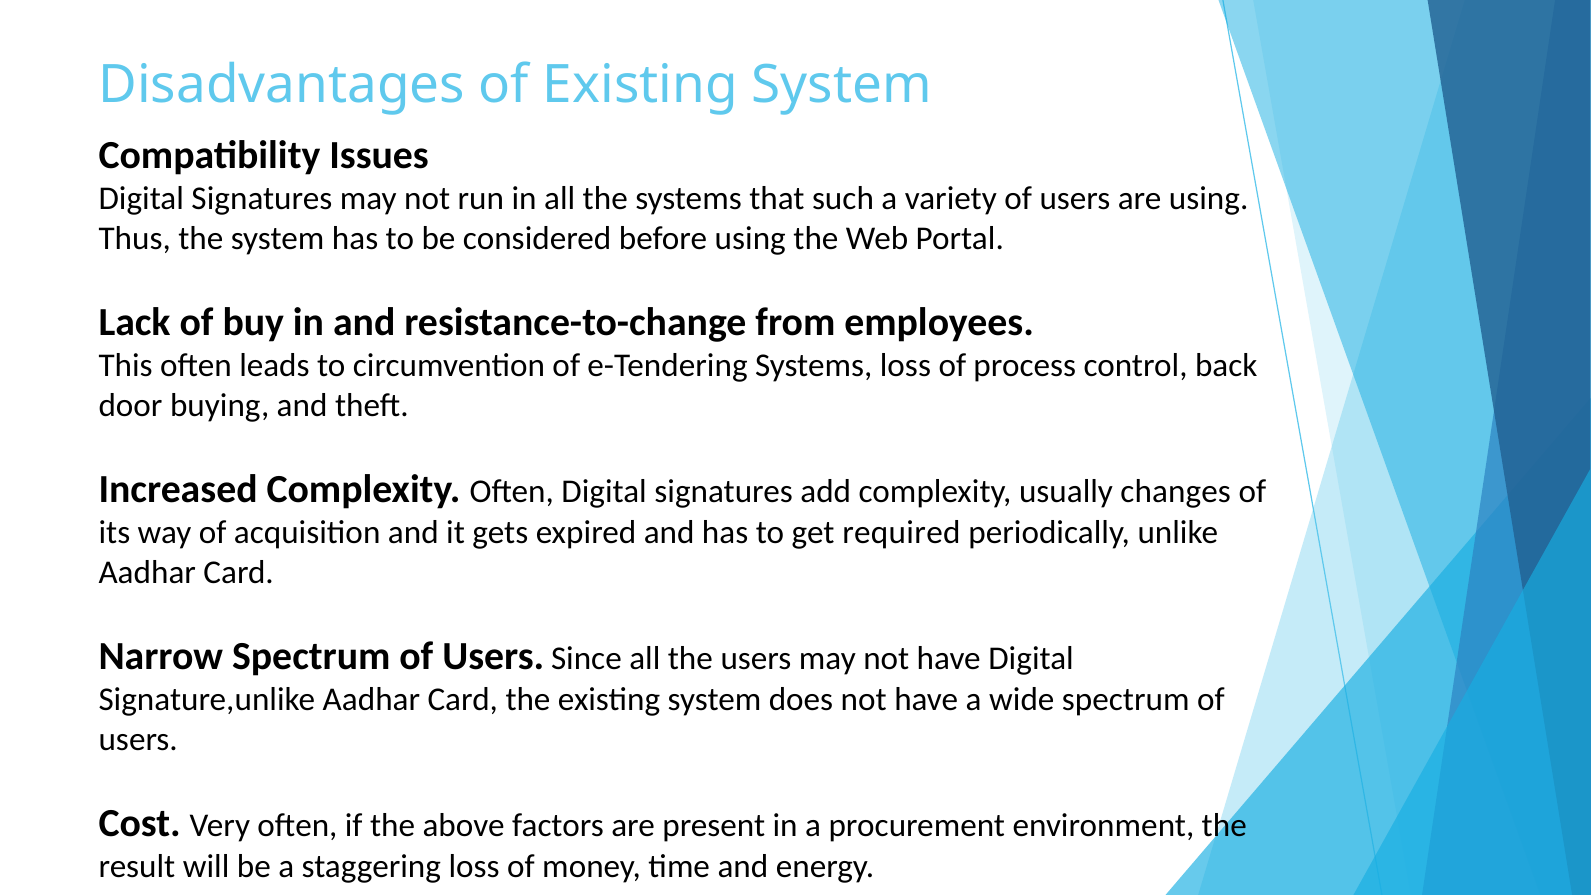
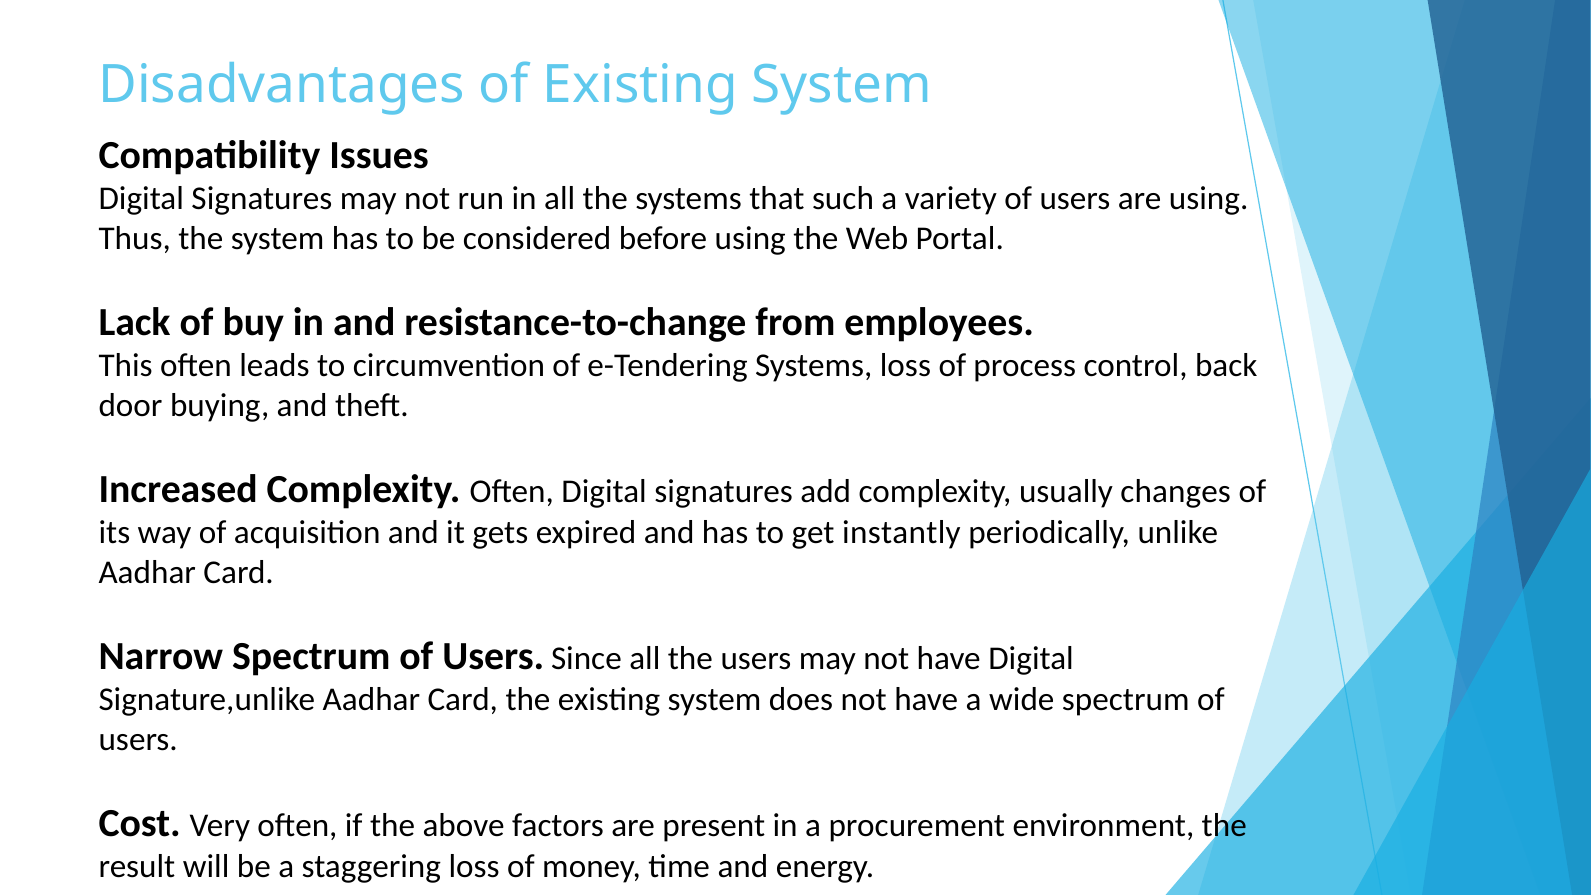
required: required -> instantly (901, 532)
